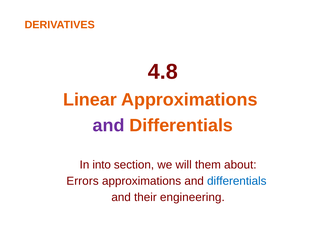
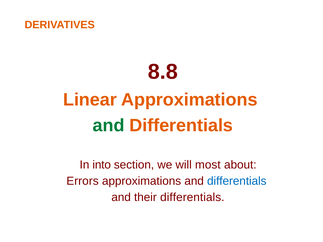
4.8: 4.8 -> 8.8 (163, 72)
and colour: purple -> green (109, 126)
them: them -> most (208, 165)
their engineering: engineering -> differentials (192, 197)
